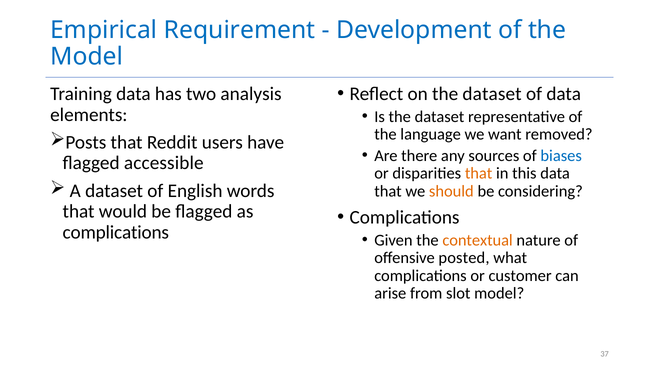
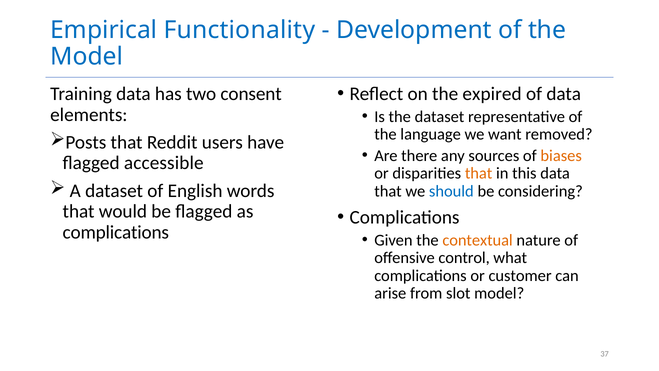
Requirement: Requirement -> Functionality (239, 30)
on the dataset: dataset -> expired (492, 94)
analysis: analysis -> consent (251, 94)
biases colour: blue -> orange (561, 156)
should colour: orange -> blue (451, 191)
posted: posted -> control (464, 258)
